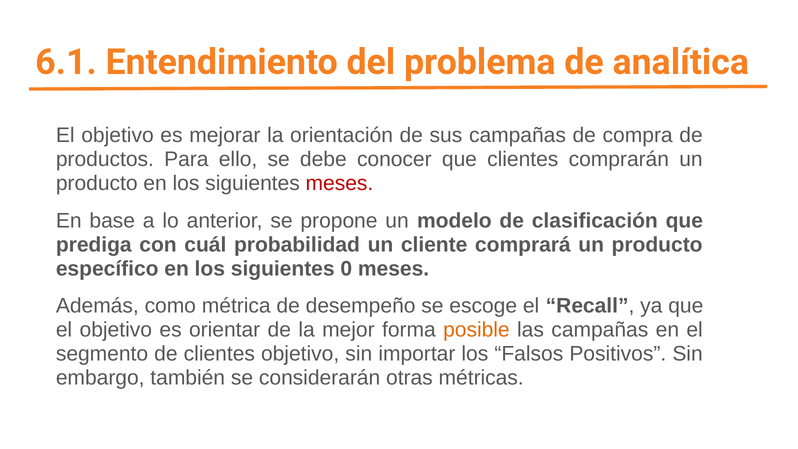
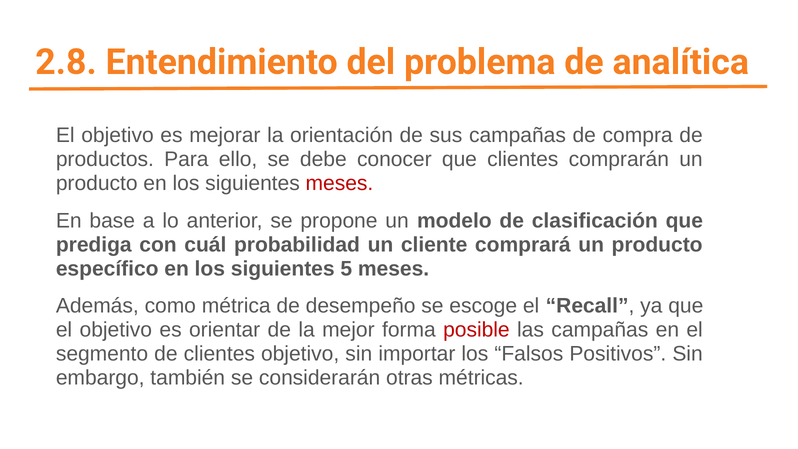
6.1: 6.1 -> 2.8 (66, 62)
0: 0 -> 5 (346, 269)
posible colour: orange -> red (476, 330)
